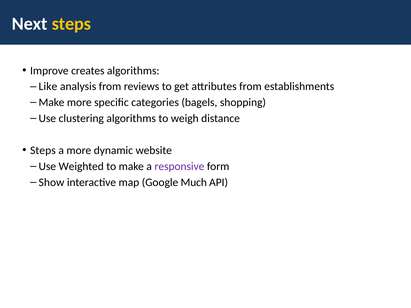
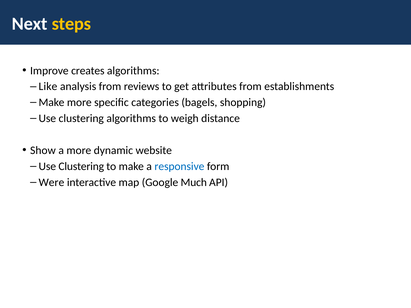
Steps: Steps -> Show (43, 151)
Weighted: Weighted -> Clustering (81, 167)
responsive colour: purple -> blue (179, 167)
Show: Show -> Were (51, 183)
